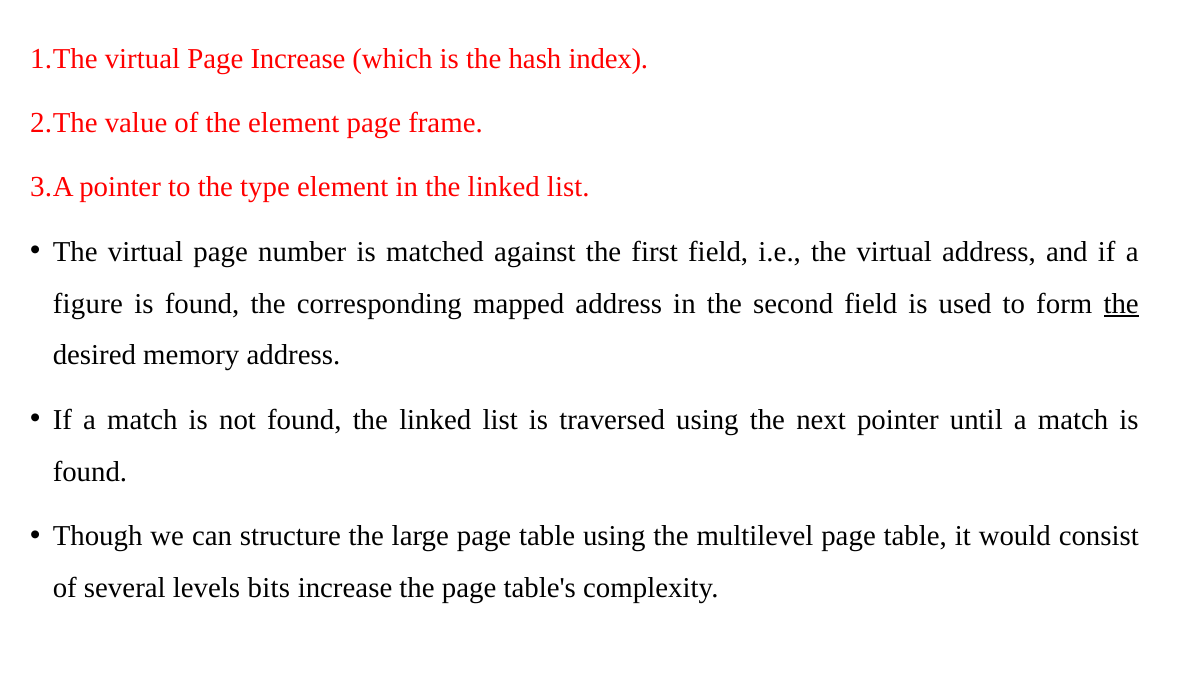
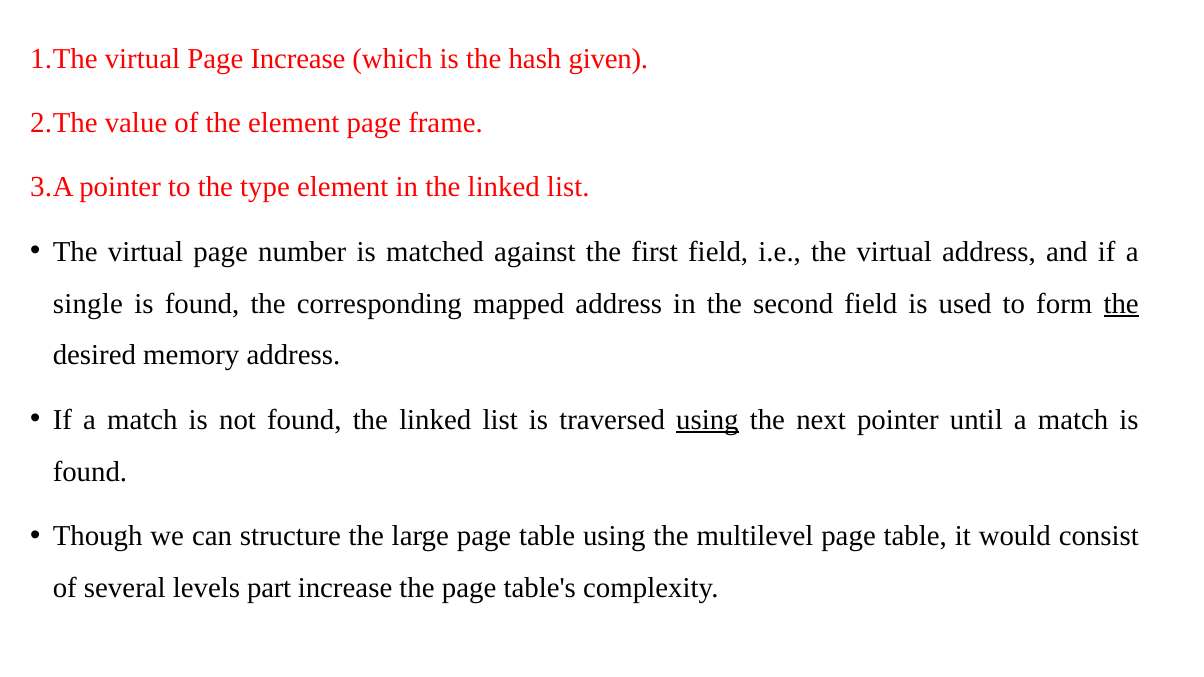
index: index -> given (608, 59)
figure: figure -> single (88, 304)
using underline: none -> present (707, 420)
bits: bits -> part (269, 588)
